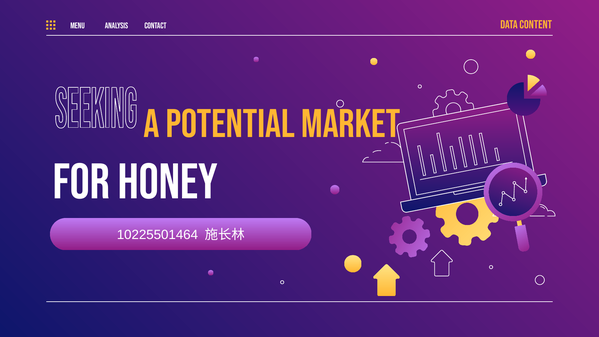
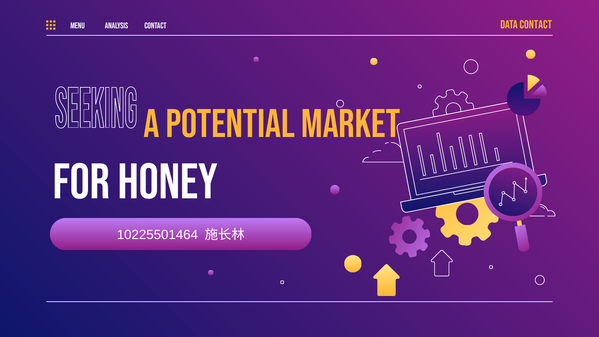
Data CONTENT: CONTENT -> CONTACT (536, 25)
